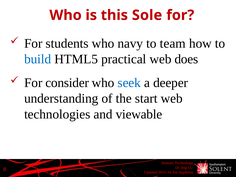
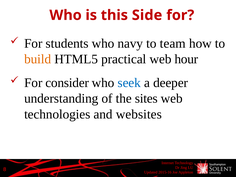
Sole: Sole -> Side (147, 15)
build colour: blue -> orange (38, 59)
does: does -> hour (186, 59)
start: start -> sites (146, 98)
viewable: viewable -> websites (139, 114)
